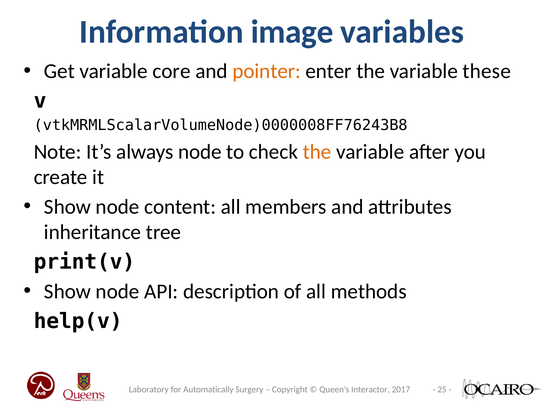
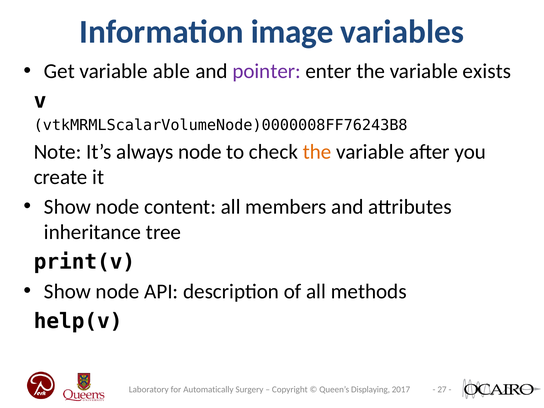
core: core -> able (171, 71)
pointer colour: orange -> purple (267, 71)
these: these -> exists (487, 71)
25: 25 -> 27 (442, 390)
Interactor: Interactor -> Displaying (370, 390)
